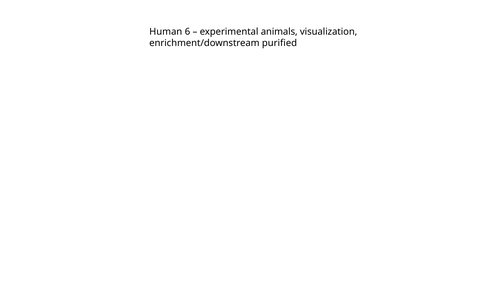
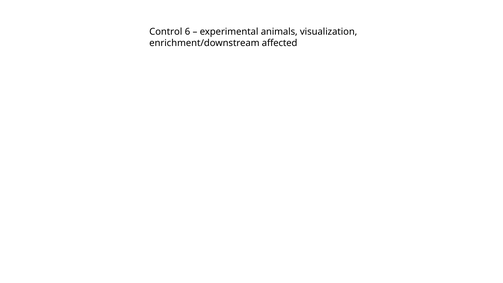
Human: Human -> Control (166, 32)
purified: purified -> affected (280, 43)
